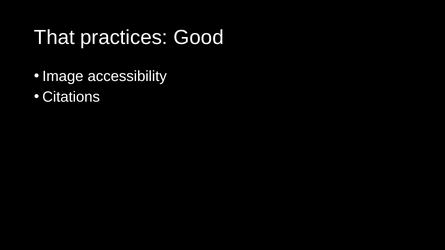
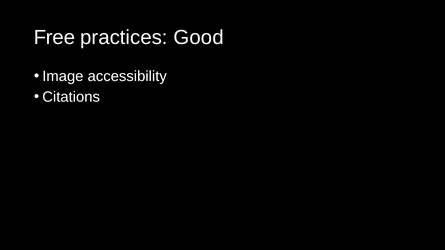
That: That -> Free (54, 37)
